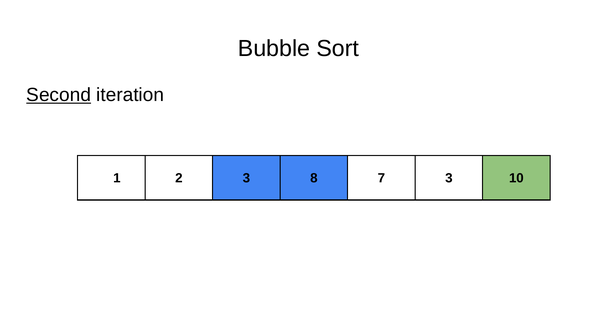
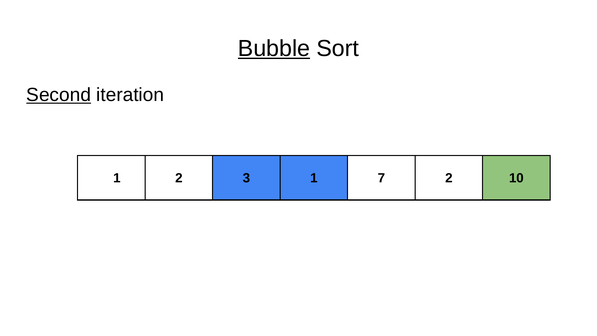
Bubble underline: none -> present (274, 48)
3 8: 8 -> 1 (314, 178)
7 3: 3 -> 2 (449, 178)
